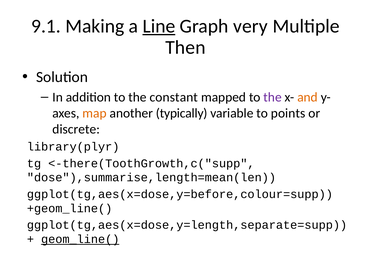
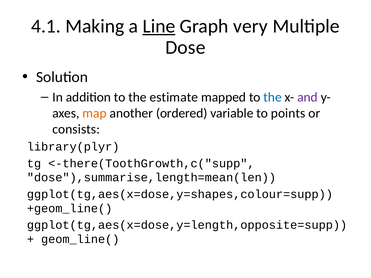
9.1: 9.1 -> 4.1 (46, 26)
Then: Then -> Dose (185, 47)
constant: constant -> estimate (174, 97)
the colour: purple -> blue (273, 97)
and colour: orange -> purple (308, 97)
typically: typically -> ordered (182, 113)
discrete: discrete -> consists (76, 129)
ggplot(tg,aes(x=dose,y=before,colour=supp: ggplot(tg,aes(x=dose,y=before,colour=supp -> ggplot(tg,aes(x=dose,y=shapes,colour=supp (180, 194)
ggplot(tg,aes(x=dose,y=length,separate=supp: ggplot(tg,aes(x=dose,y=length,separate=supp -> ggplot(tg,aes(x=dose,y=length,opposite=supp (187, 225)
geom_line( underline: present -> none (80, 240)
